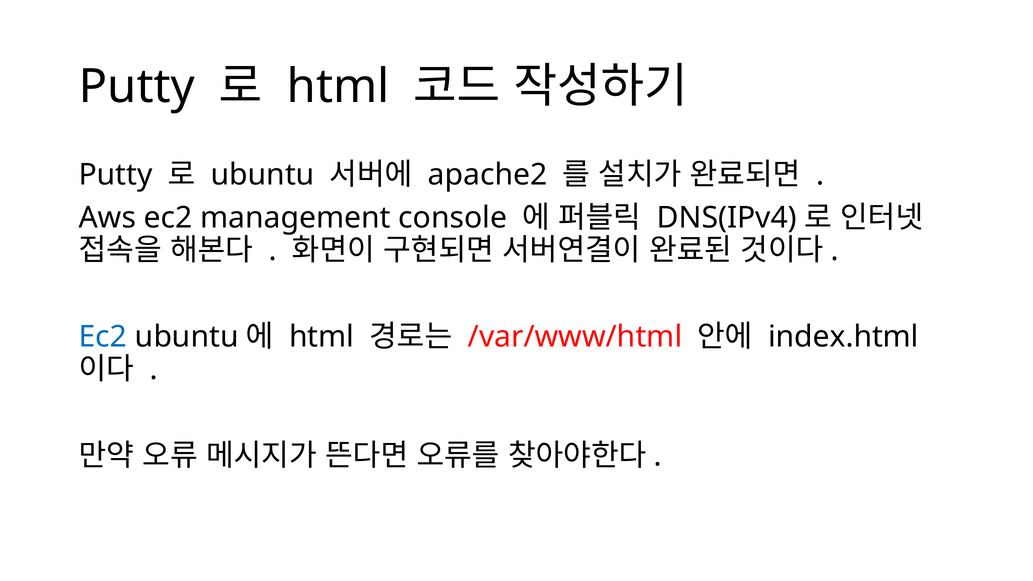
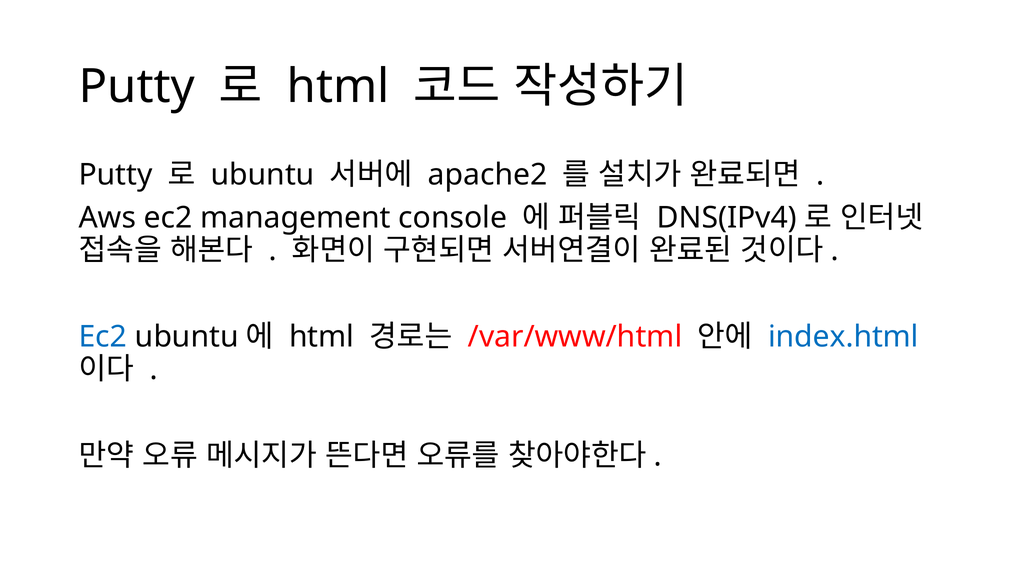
index.html colour: black -> blue (843, 337)
